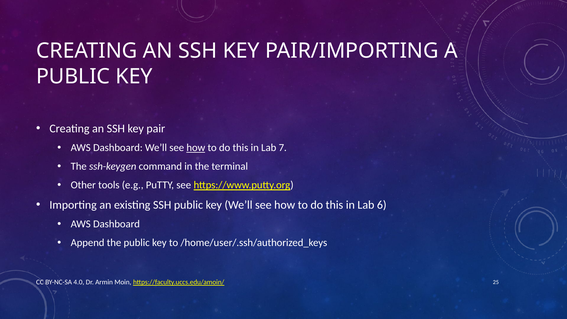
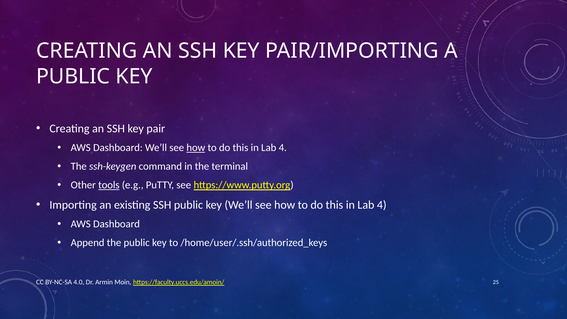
7: 7 -> 4 (283, 148)
tools underline: none -> present (109, 185)
6: 6 -> 4 (382, 205)
